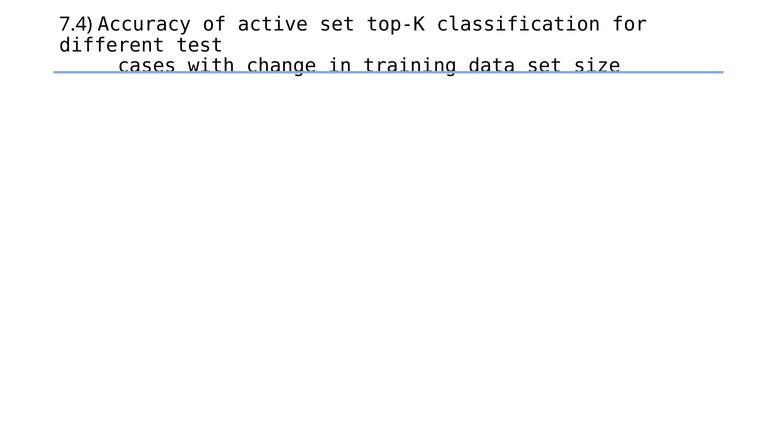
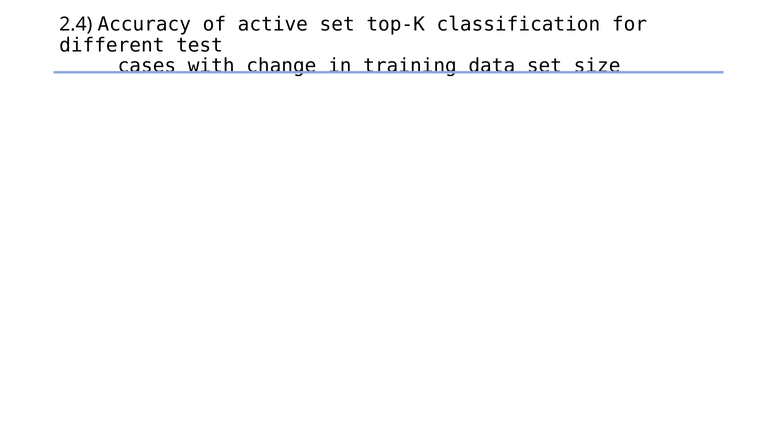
7.4: 7.4 -> 2.4 (76, 24)
